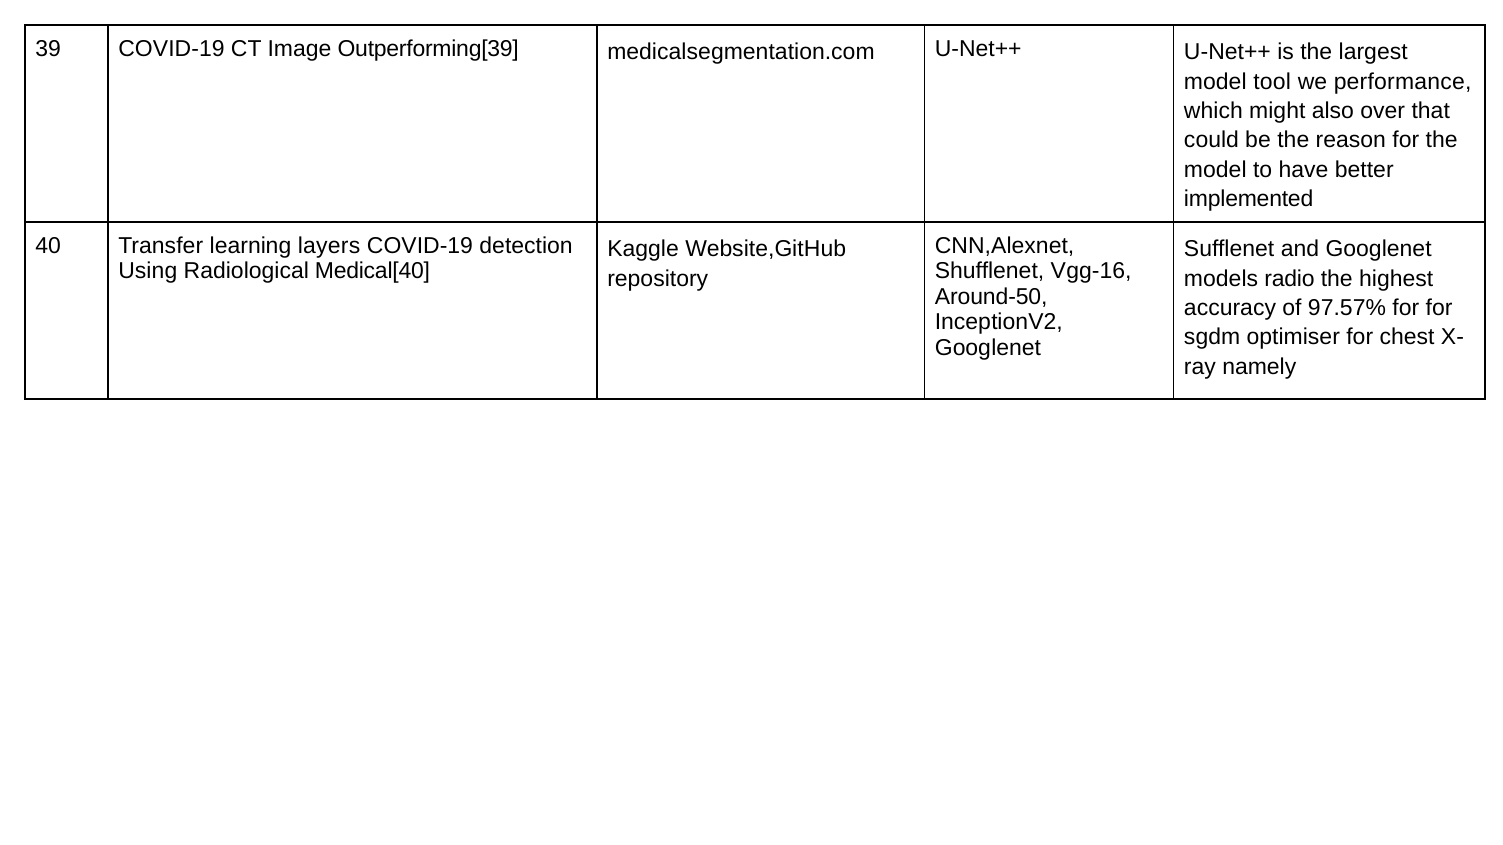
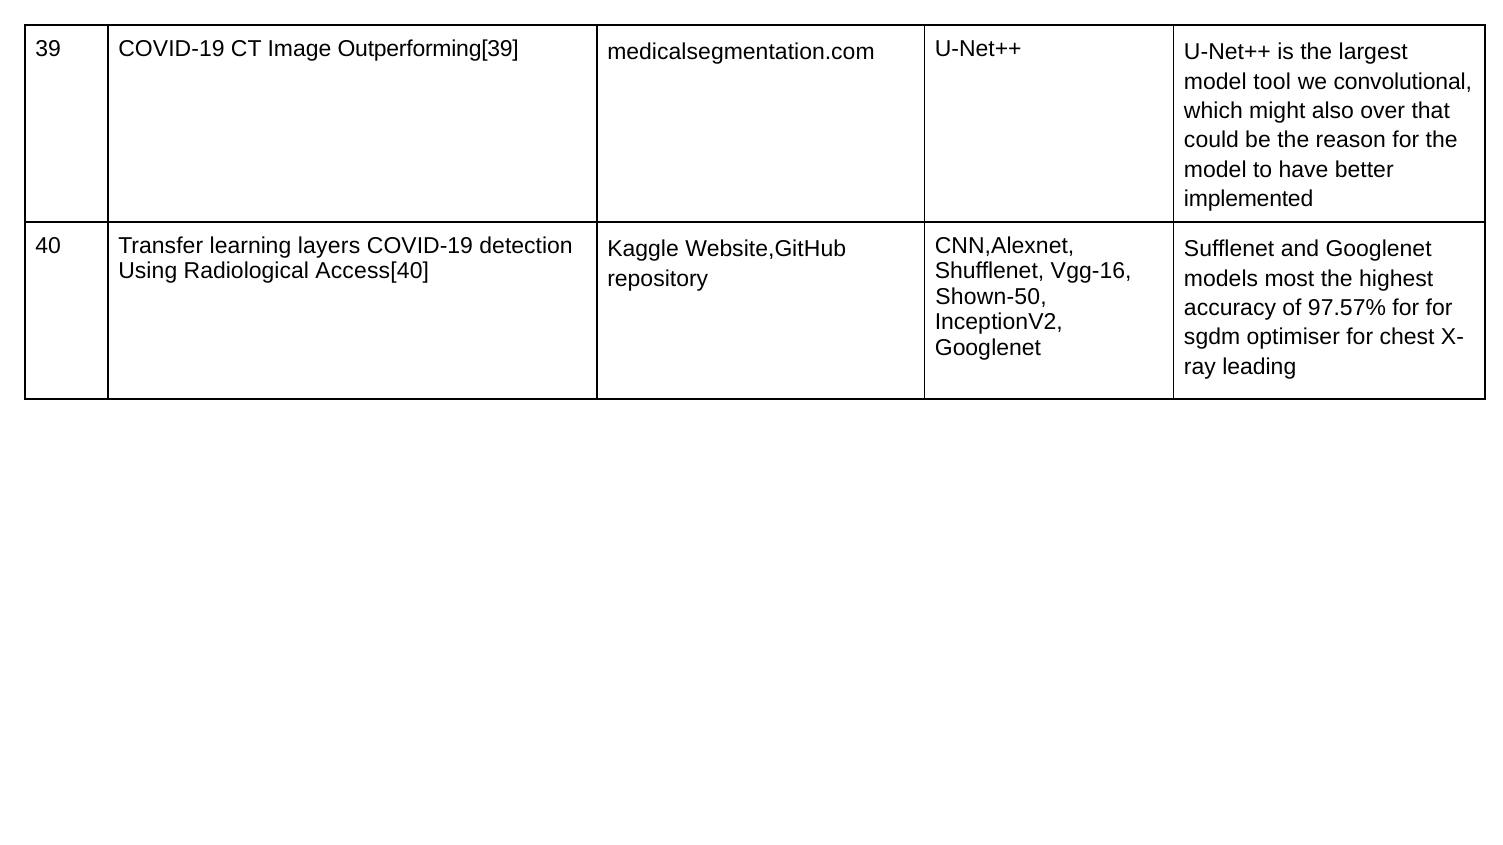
performance: performance -> convolutional (1403, 82)
Medical[40: Medical[40 -> Access[40 (372, 271)
radio: radio -> most (1289, 279)
Around-50: Around-50 -> Shown-50 (991, 297)
namely: namely -> leading (1259, 367)
